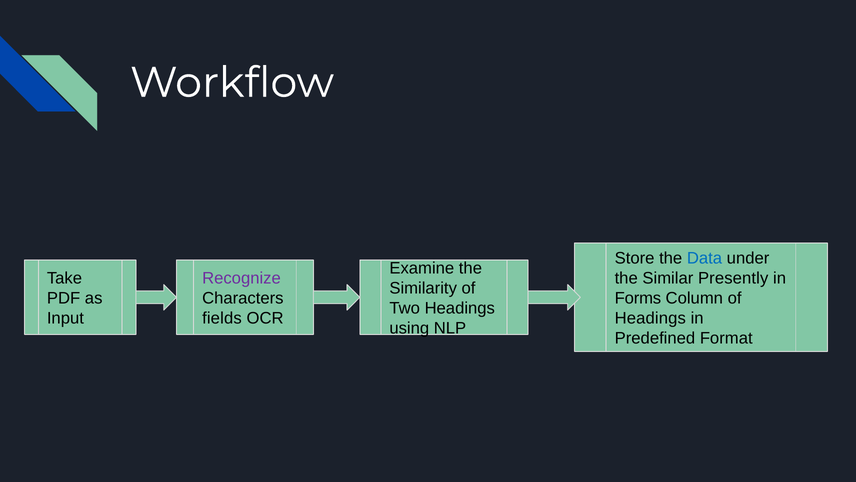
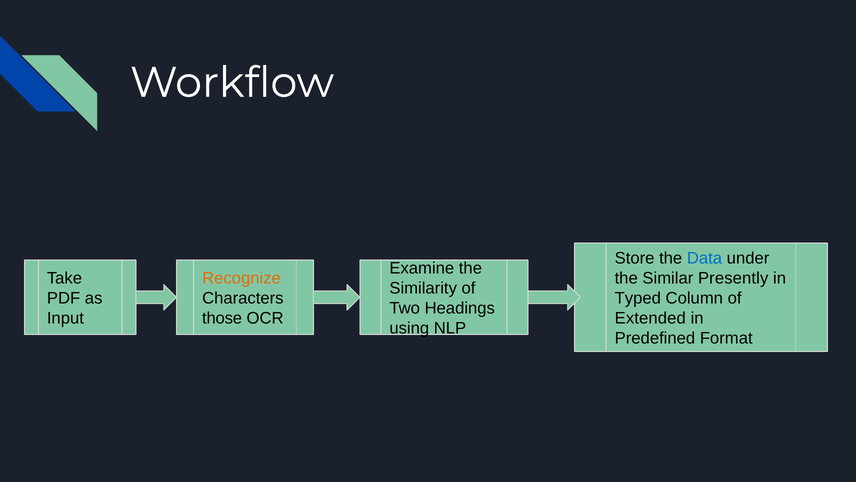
Recognize colour: purple -> orange (241, 278)
Forms: Forms -> Typed (638, 298)
fields: fields -> those (222, 318)
Headings: Headings -> Extended (650, 318)
